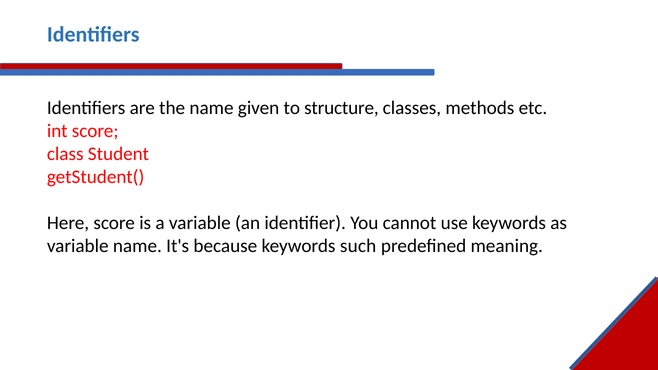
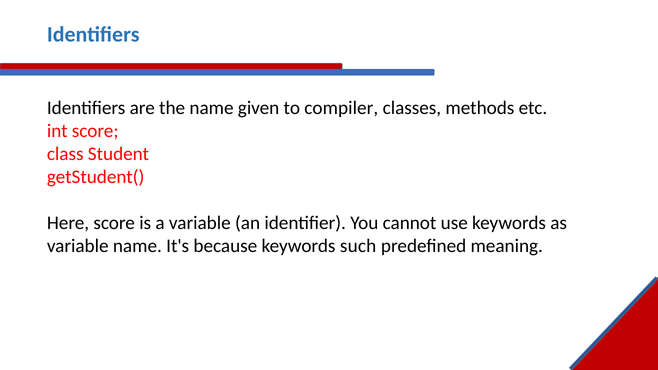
structure: structure -> compiler (341, 108)
